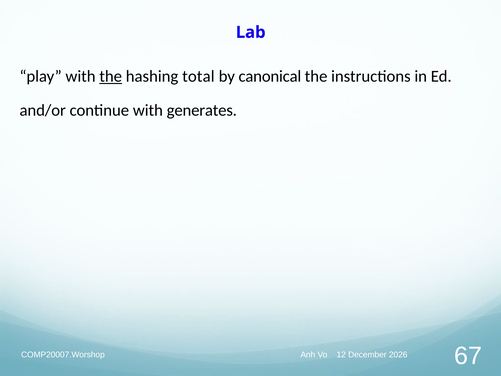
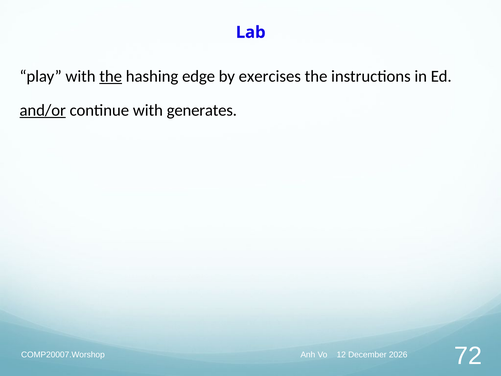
total: total -> edge (199, 76)
canonical: canonical -> exercises (270, 76)
and/or underline: none -> present (43, 110)
67: 67 -> 72 (468, 356)
